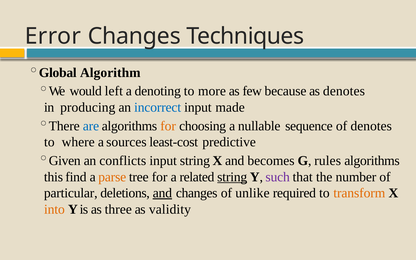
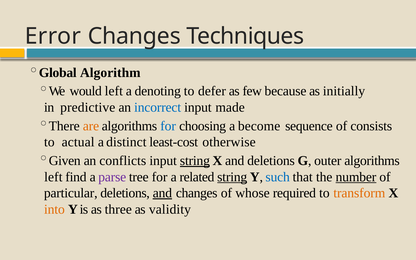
more: more -> defer (212, 91)
as denotes: denotes -> initially (344, 91)
producing: producing -> predictive (88, 107)
are colour: blue -> orange (91, 126)
for colour: orange -> blue (168, 126)
nullable: nullable -> become (259, 126)
of denotes: denotes -> consists (371, 126)
where: where -> actual (78, 142)
sources: sources -> distinct (126, 142)
predictive: predictive -> otherwise (229, 142)
string underline: none -> present (195, 161)
and becomes: becomes -> deletions (271, 161)
rules: rules -> outer (328, 161)
this: this -> left (53, 177)
parse colour: orange -> purple (112, 177)
such colour: purple -> blue (278, 177)
number underline: none -> present (356, 177)
unlike: unlike -> whose (253, 193)
